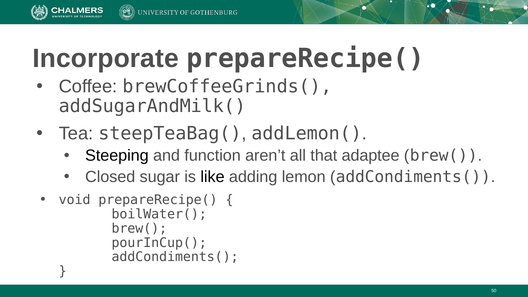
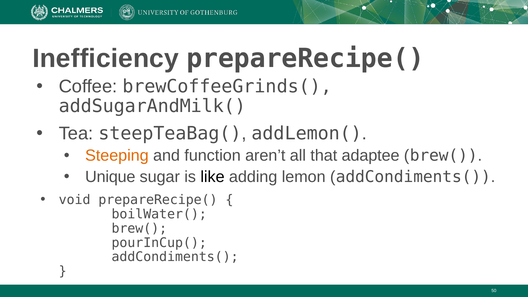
Incorporate: Incorporate -> Inefficiency (106, 58)
Steeping colour: black -> orange (117, 156)
Closed: Closed -> Unique (110, 177)
